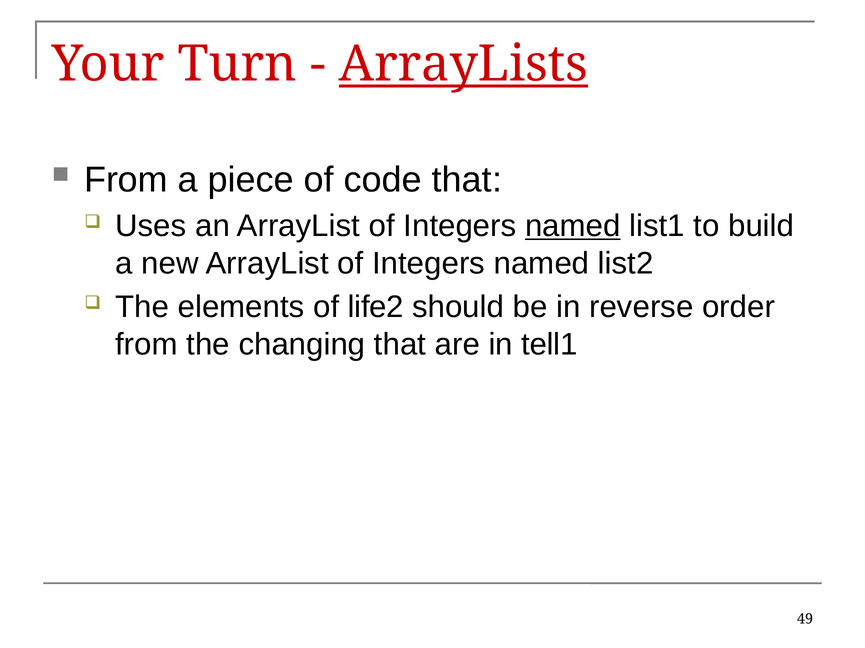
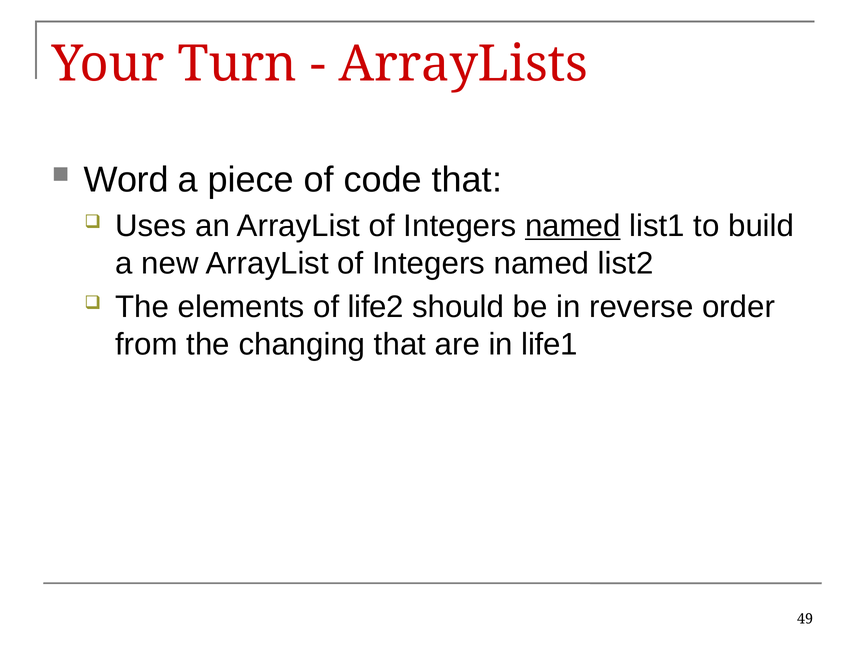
ArrayLists underline: present -> none (463, 64)
From: From -> Word (126, 180)
tell1: tell1 -> life1 (549, 345)
